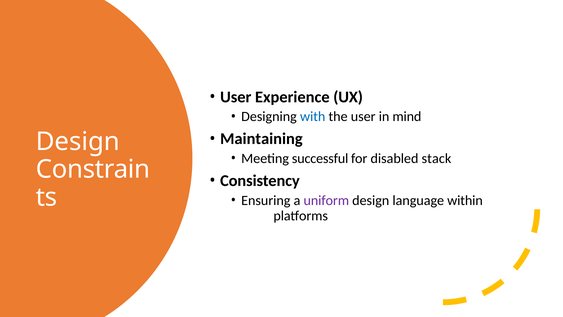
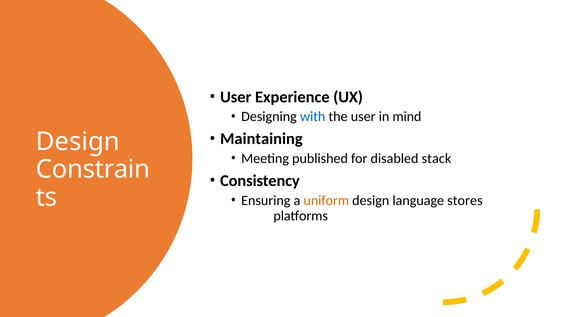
successful: successful -> published (320, 158)
uniform colour: purple -> orange (326, 200)
within: within -> stores (465, 200)
